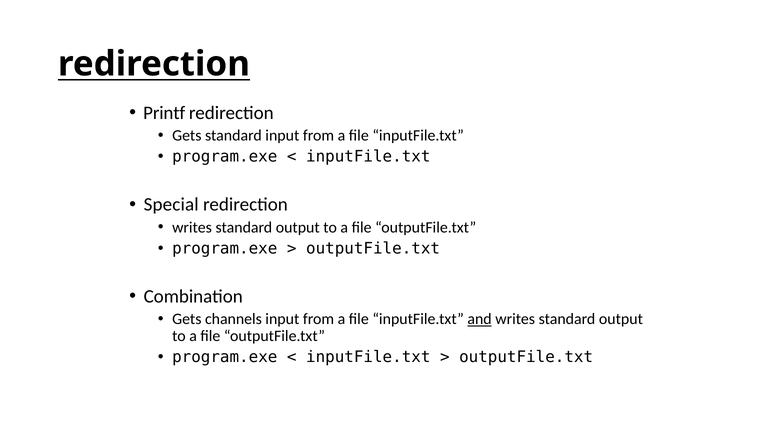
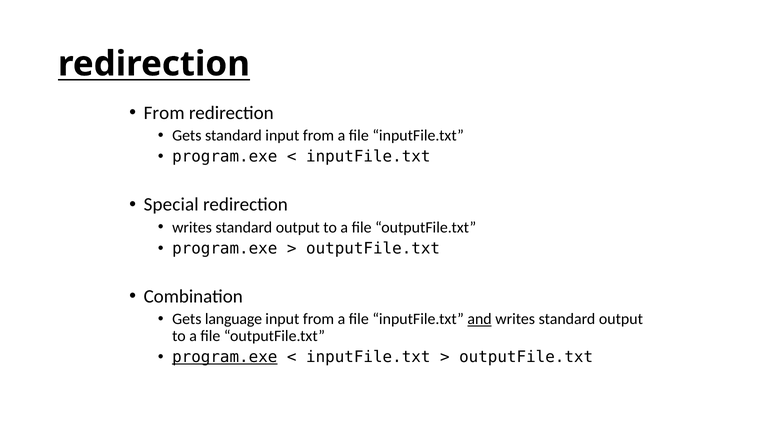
Printf: Printf -> From (164, 113)
channels: channels -> language (234, 319)
program.exe underline: none -> present (225, 357)
